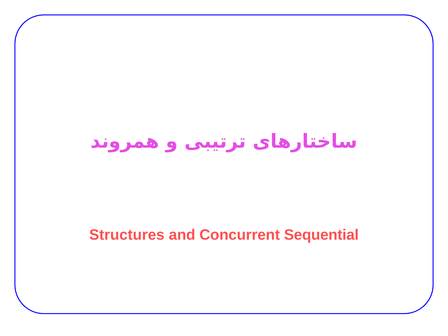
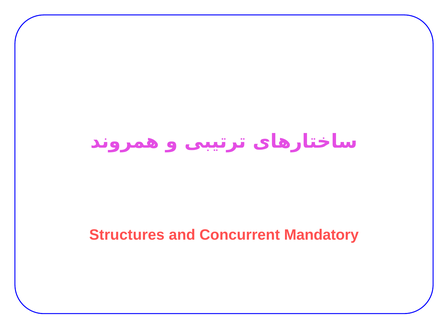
Sequential: Sequential -> Mandatory (321, 235)
